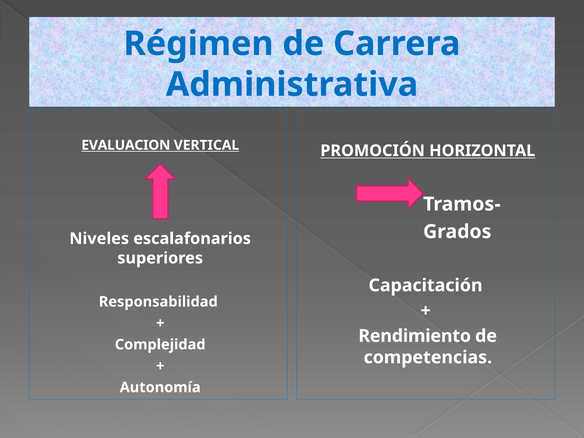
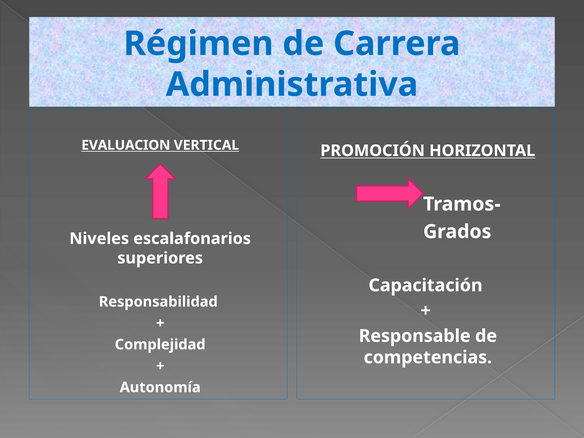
Rendimiento: Rendimiento -> Responsable (415, 336)
